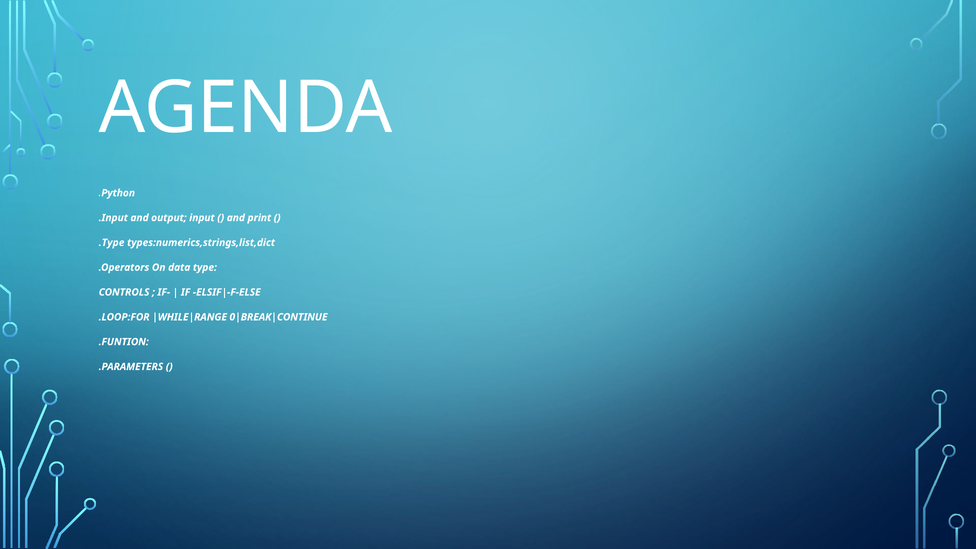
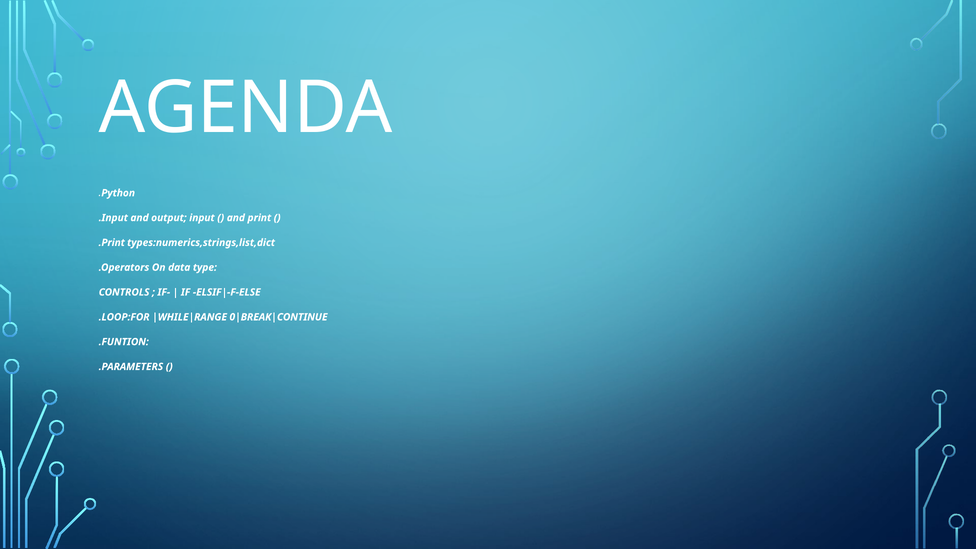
.Type: .Type -> .Print (112, 243)
